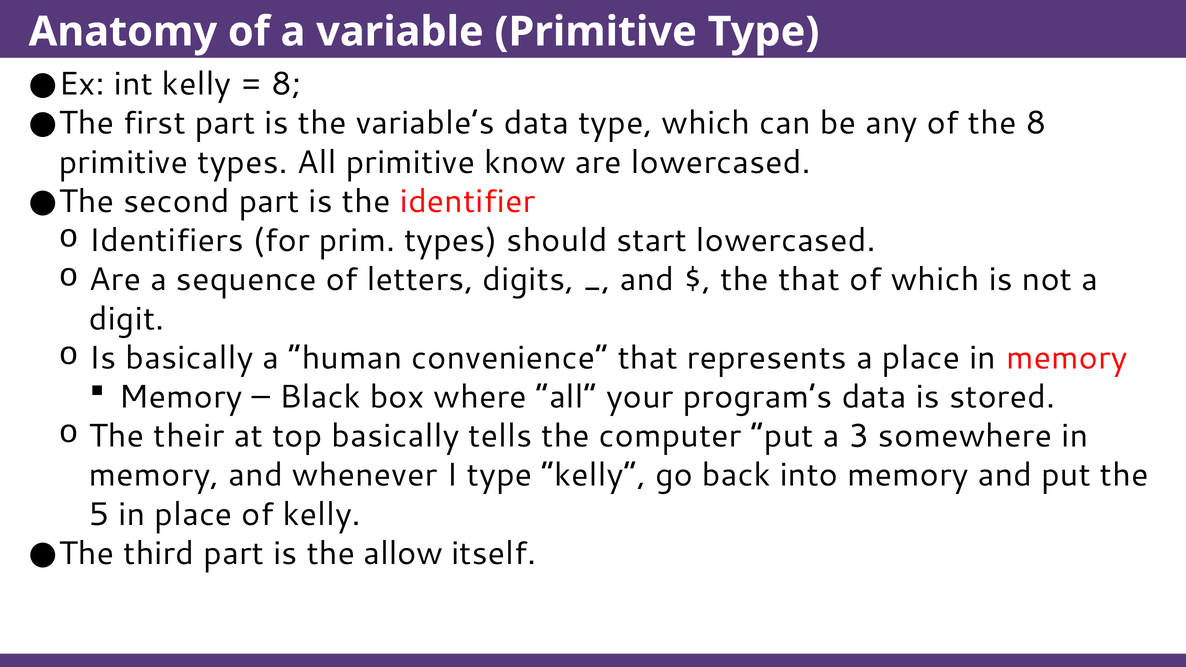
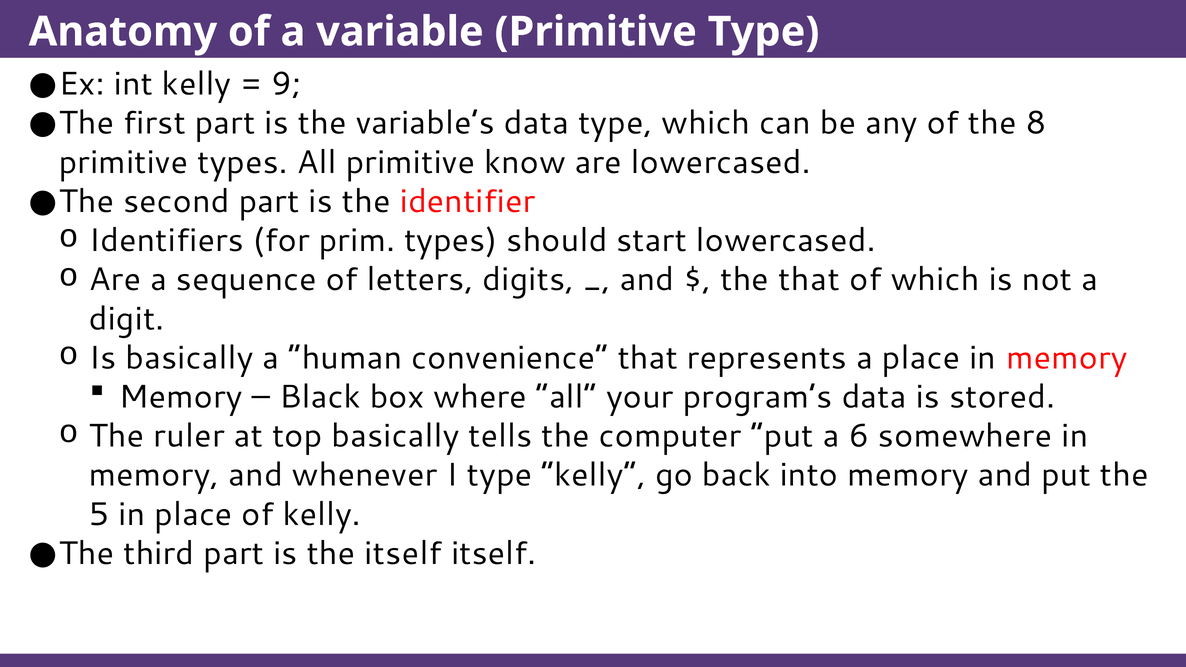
8: 8 -> 9 (286, 84)
their: their -> ruler (189, 436)
3: 3 -> 6 (859, 436)
the allow: allow -> itself (403, 554)
